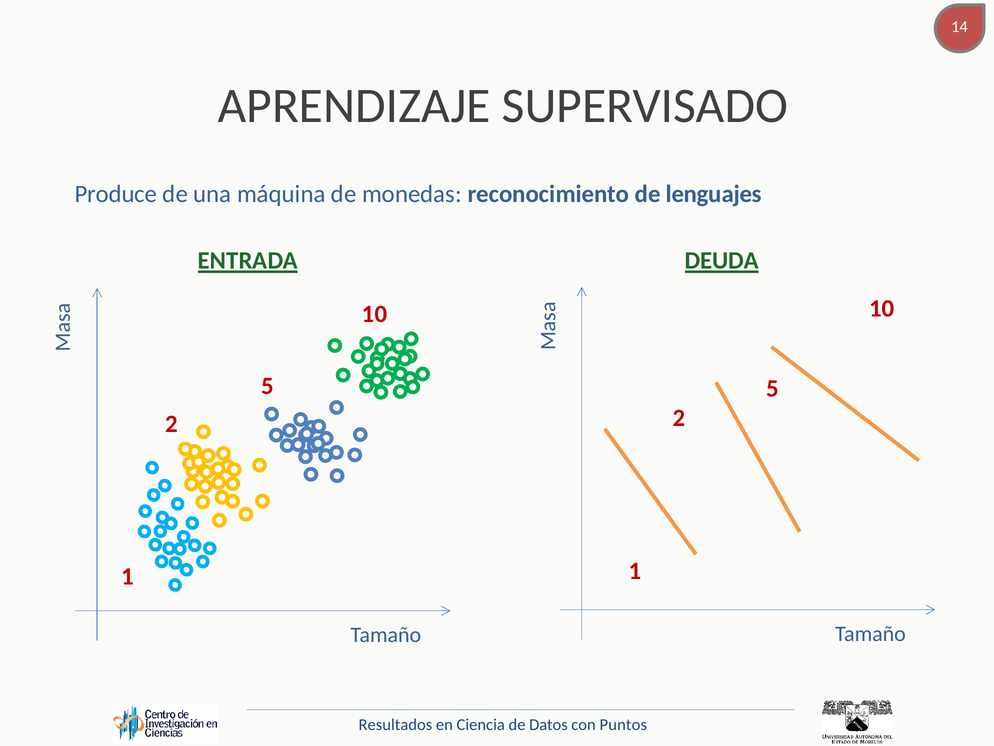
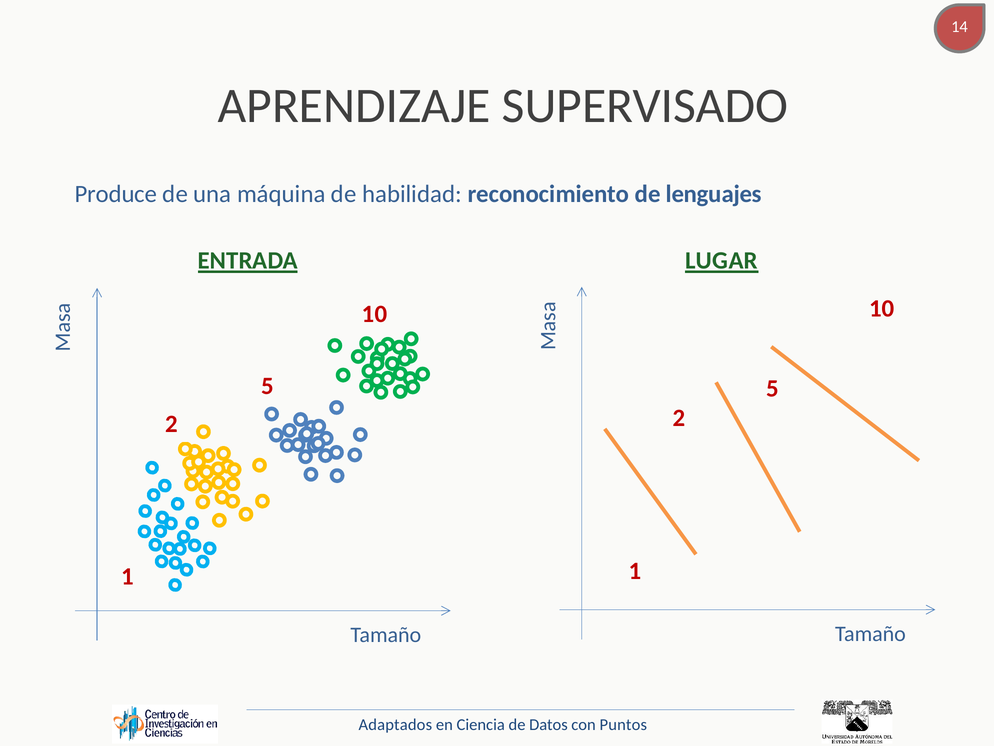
monedas: monedas -> habilidad (412, 194)
DEUDA: DEUDA -> LUGAR (722, 261)
Resultados: Resultados -> Adaptados (395, 724)
